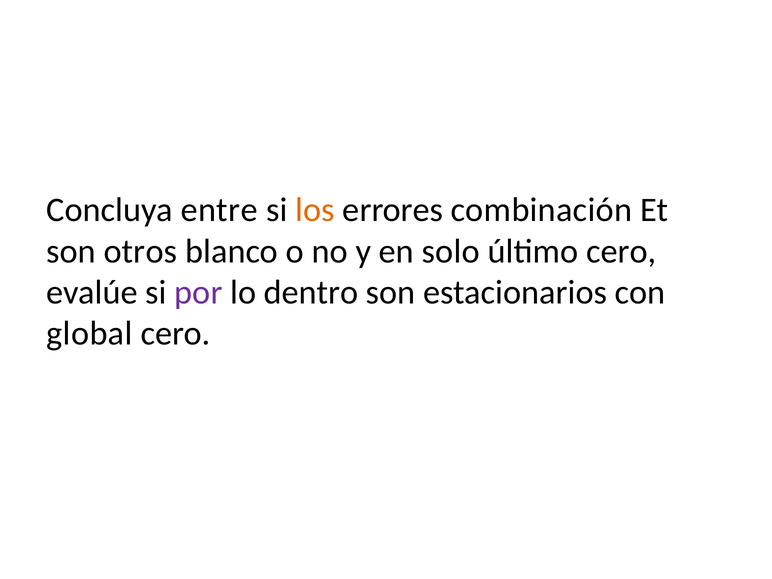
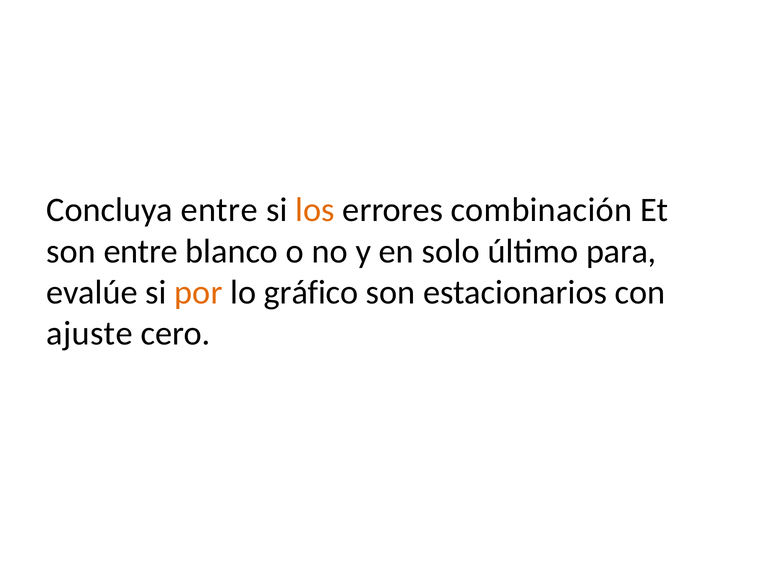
son otros: otros -> entre (141, 251)
último cero: cero -> para (621, 251)
por colour: purple -> orange (198, 292)
dentro: dentro -> gráfico (311, 292)
global: global -> ajuste (90, 334)
